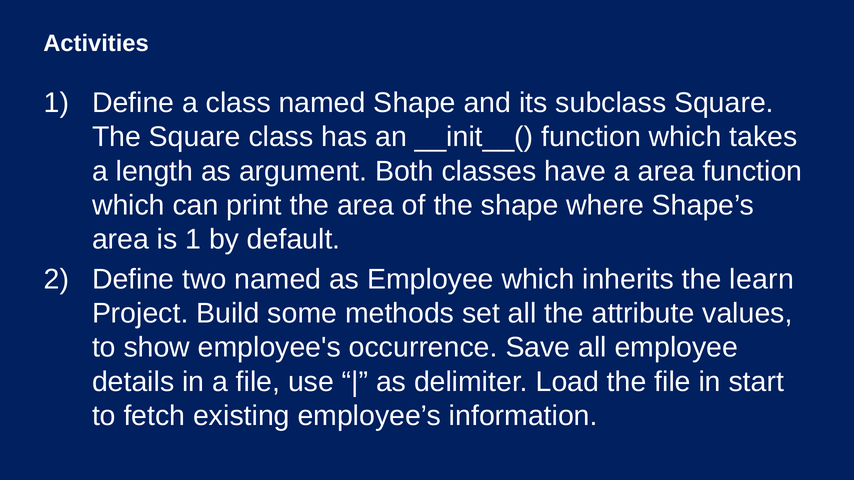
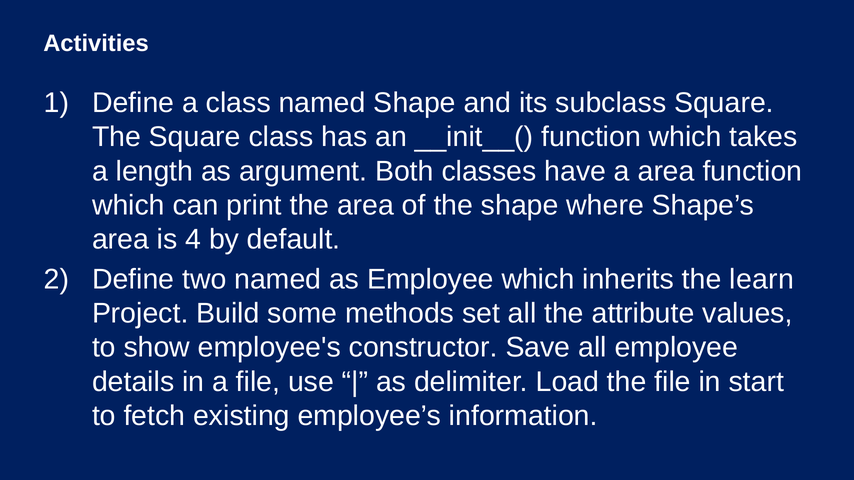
is 1: 1 -> 4 (193, 240)
occurrence: occurrence -> constructor (423, 348)
